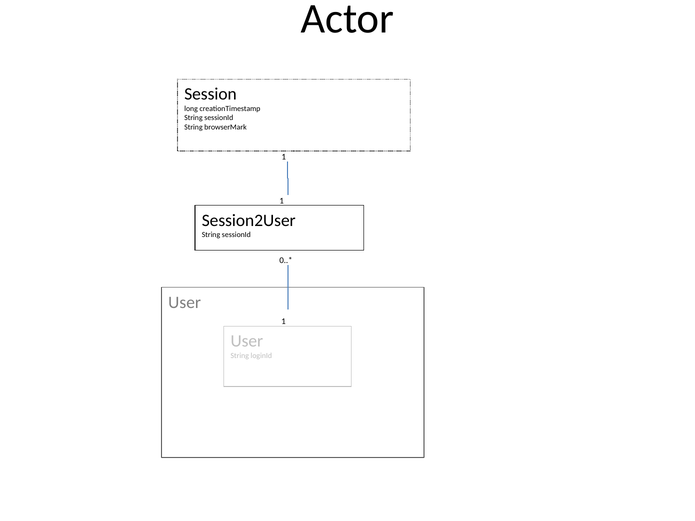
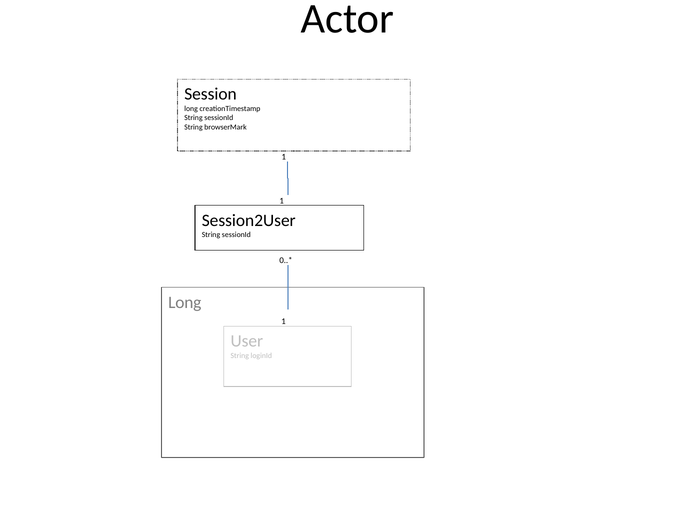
User: User -> Long (185, 302)
